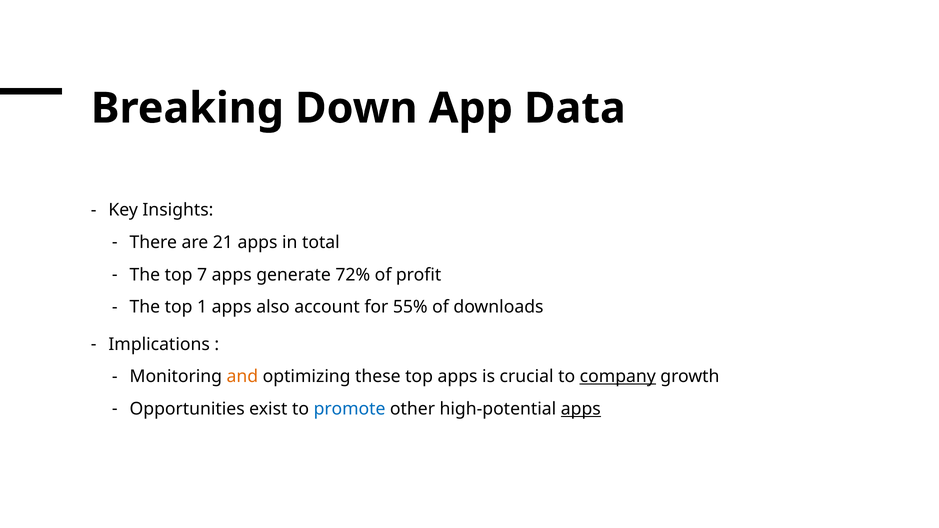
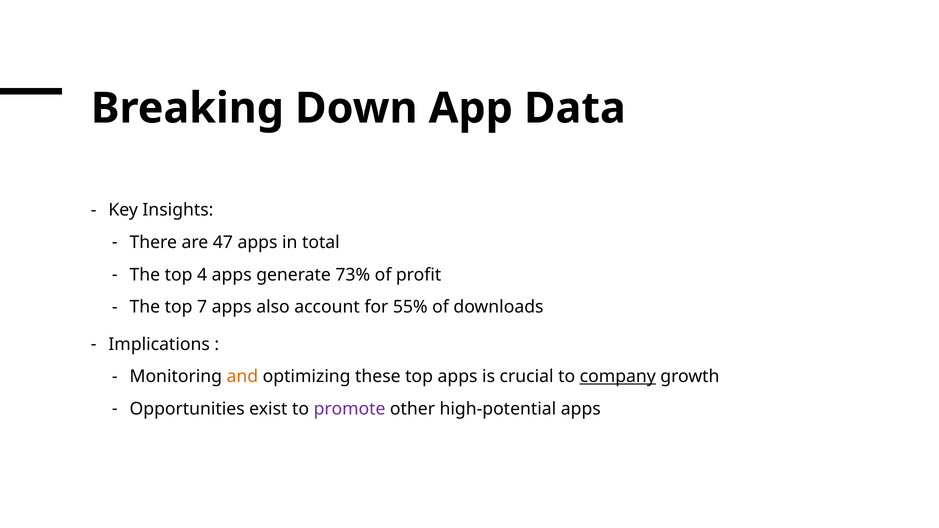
21: 21 -> 47 (223, 242)
7: 7 -> 4 (202, 275)
72%: 72% -> 73% (353, 275)
1: 1 -> 7 (202, 307)
promote colour: blue -> purple (350, 409)
apps underline: present -> none (581, 409)
